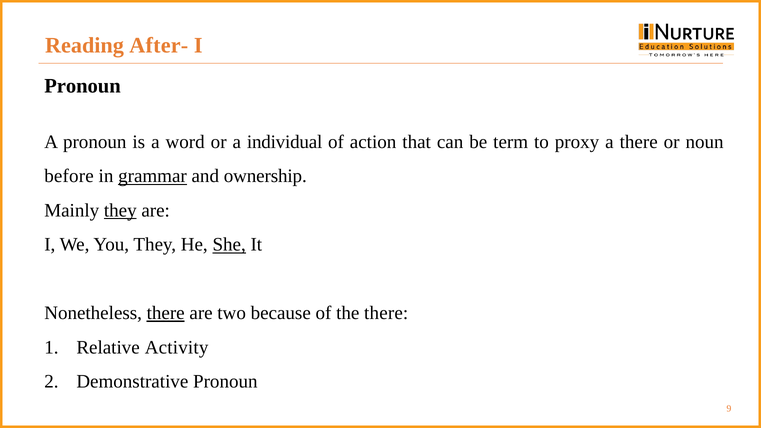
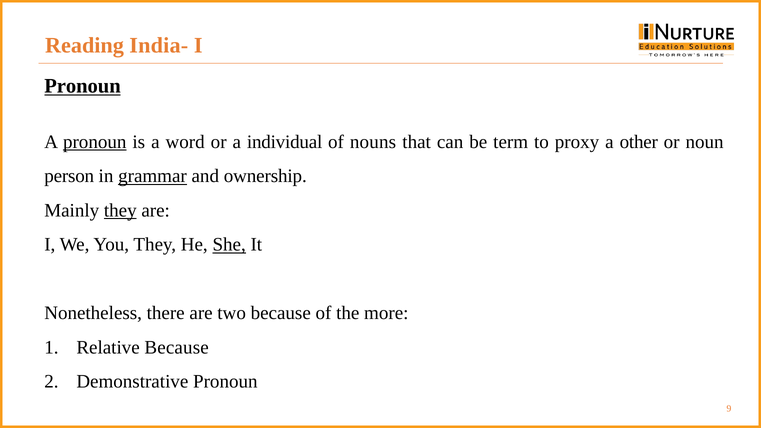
After-: After- -> India- (159, 45)
Pronoun underline: none -> present (83, 86)
pronoun underline: none -> present (95, 142)
action: action -> nouns (373, 142)
a there: there -> other (639, 142)
before: before -> person (69, 176)
there underline: present -> none (166, 313)
the there: there -> more (386, 313)
Relative Activity: Activity -> Because (177, 347)
